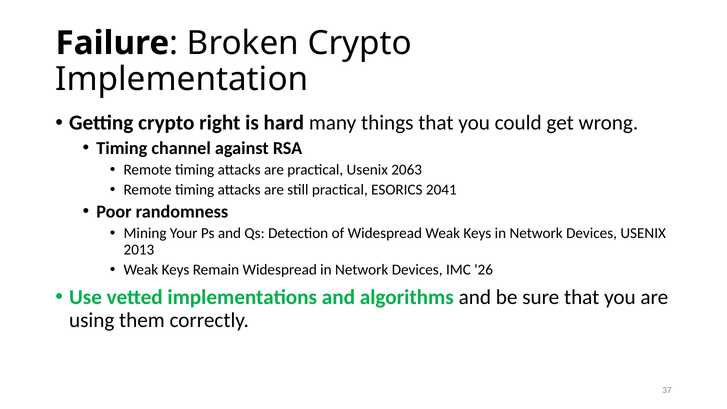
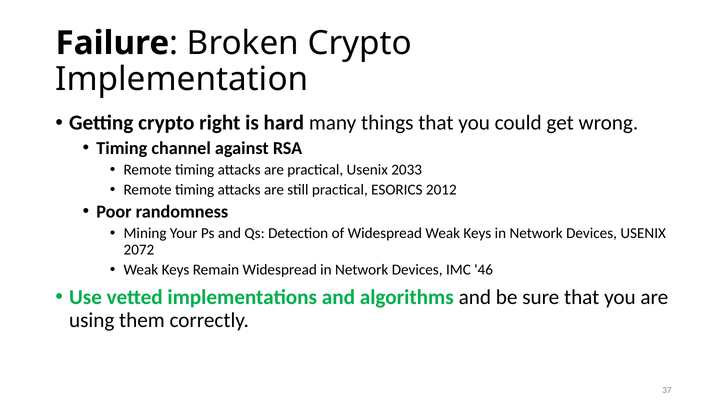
2063: 2063 -> 2033 (407, 170)
2041: 2041 -> 2012 (441, 190)
2013: 2013 -> 2072 (139, 250)
26: 26 -> 46 (484, 270)
